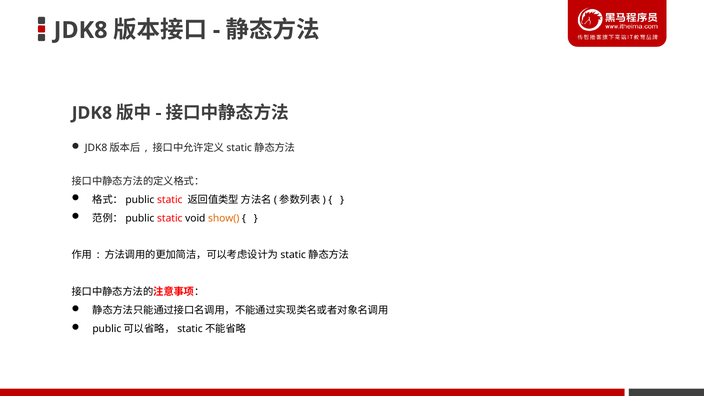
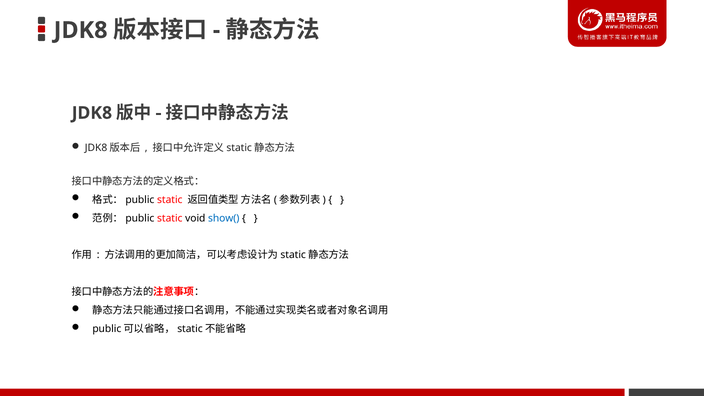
show( colour: orange -> blue (224, 218)
